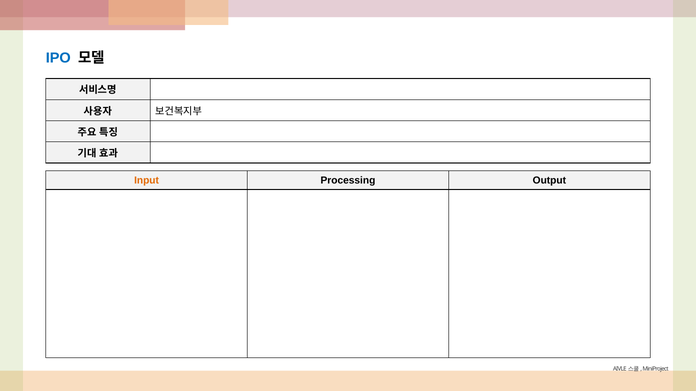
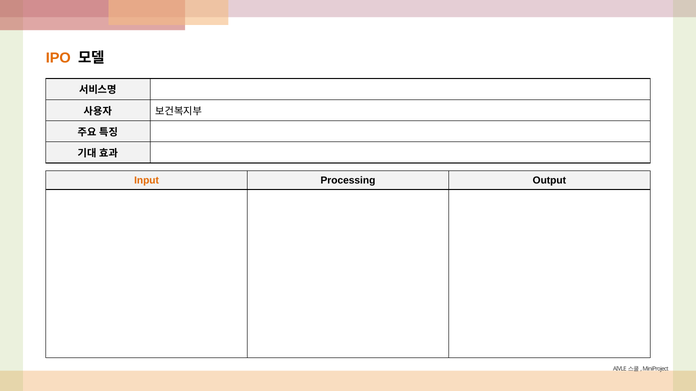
IPO colour: blue -> orange (58, 58)
